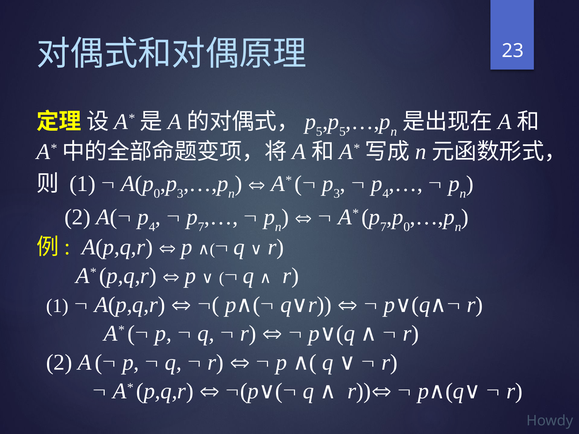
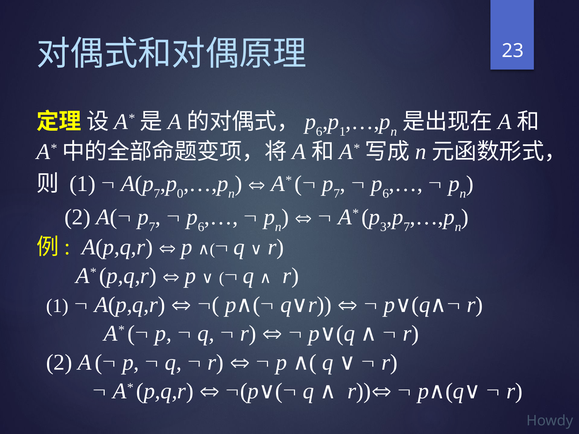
5: 5 -> 6 (319, 132)
5: 5 -> 1 (342, 132)
0: 0 -> 7 (157, 194)
3: 3 -> 0 (180, 194)
3: 3 -> 7 (337, 194)
4: 4 -> 6 (386, 194)
4: 4 -> 7 (152, 227)
7: 7 -> 6 (201, 227)
7: 7 -> 3 (383, 227)
0: 0 -> 7 (407, 227)
